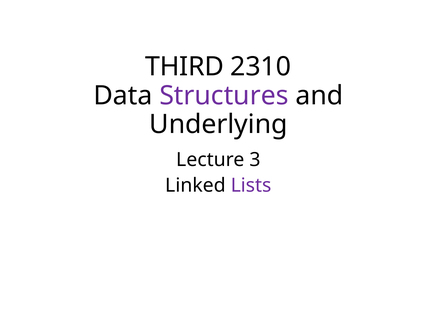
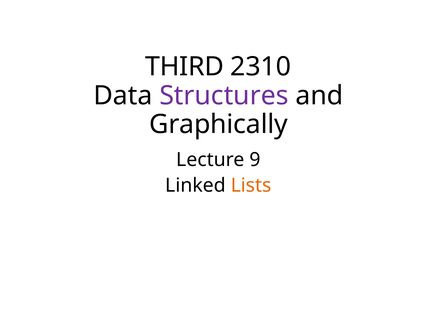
Underlying: Underlying -> Graphically (218, 124)
3: 3 -> 9 (255, 160)
Lists colour: purple -> orange (251, 185)
